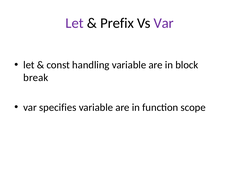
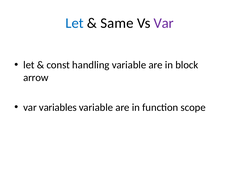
Let colour: purple -> blue (75, 23)
Prefix: Prefix -> Same (117, 23)
break: break -> arrow (36, 78)
specifies: specifies -> variables (58, 108)
